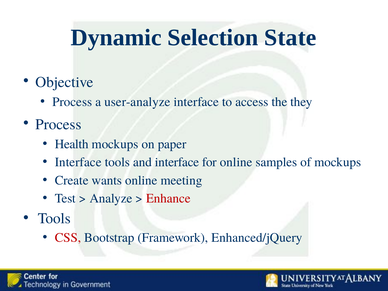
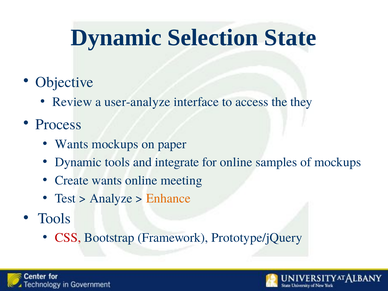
Process: Process -> Review (72, 102)
Health: Health -> Wants (72, 144)
Interface: Interface -> Dynamic (78, 162)
and interface: interface -> integrate (177, 162)
Enhance colour: red -> orange (168, 198)
Enhanced/jQuery: Enhanced/jQuery -> Prototype/jQuery (257, 238)
